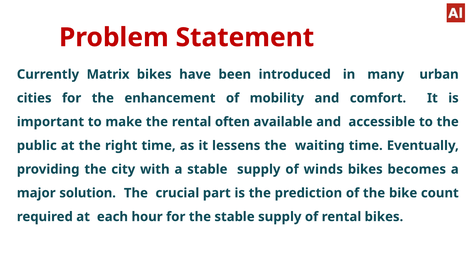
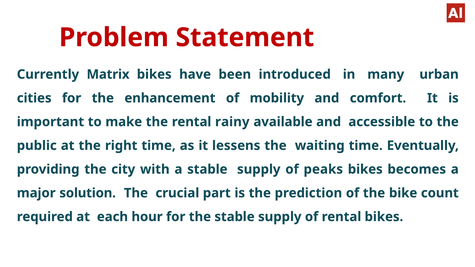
often: often -> rainy (232, 122)
winds: winds -> peaks (323, 169)
